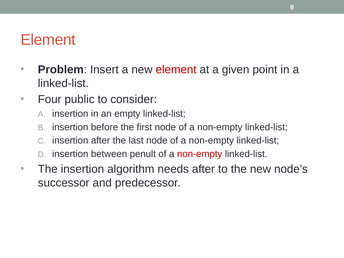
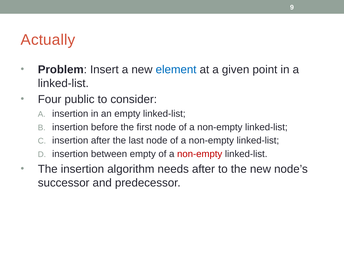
Element: Element -> Actually (48, 40)
element colour: red -> blue (176, 70)
between penult: penult -> empty (143, 154)
